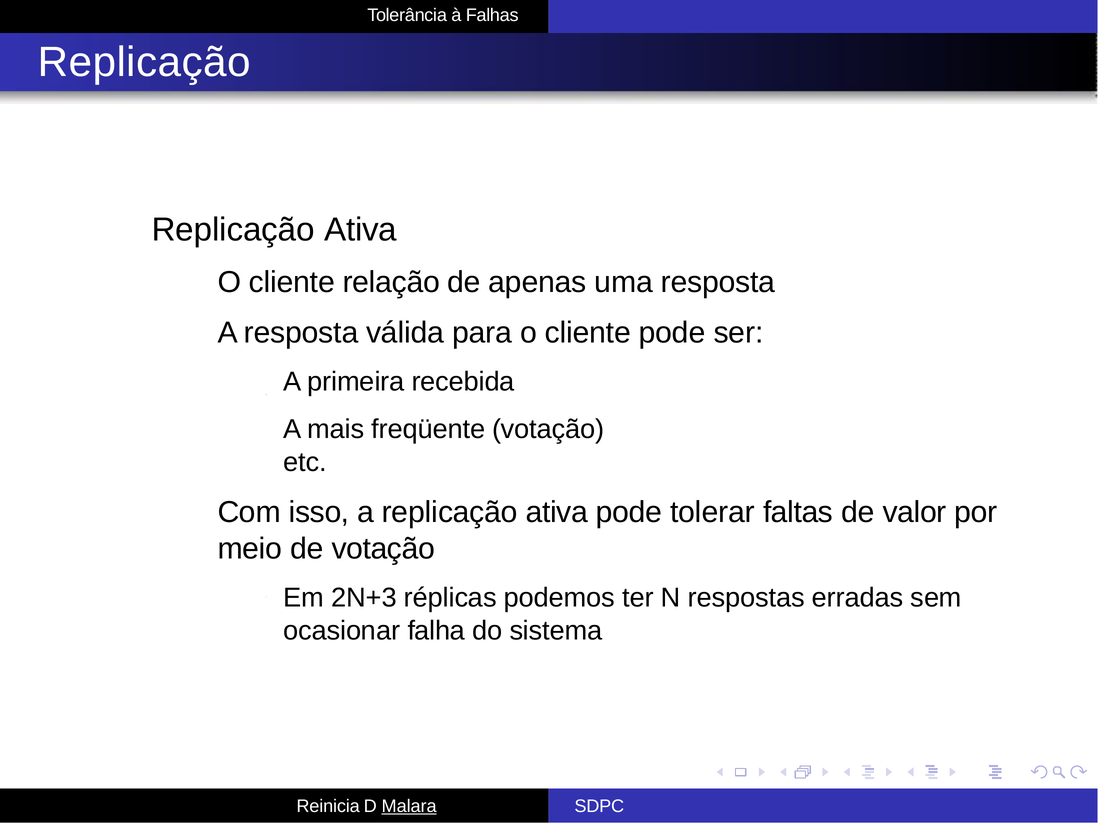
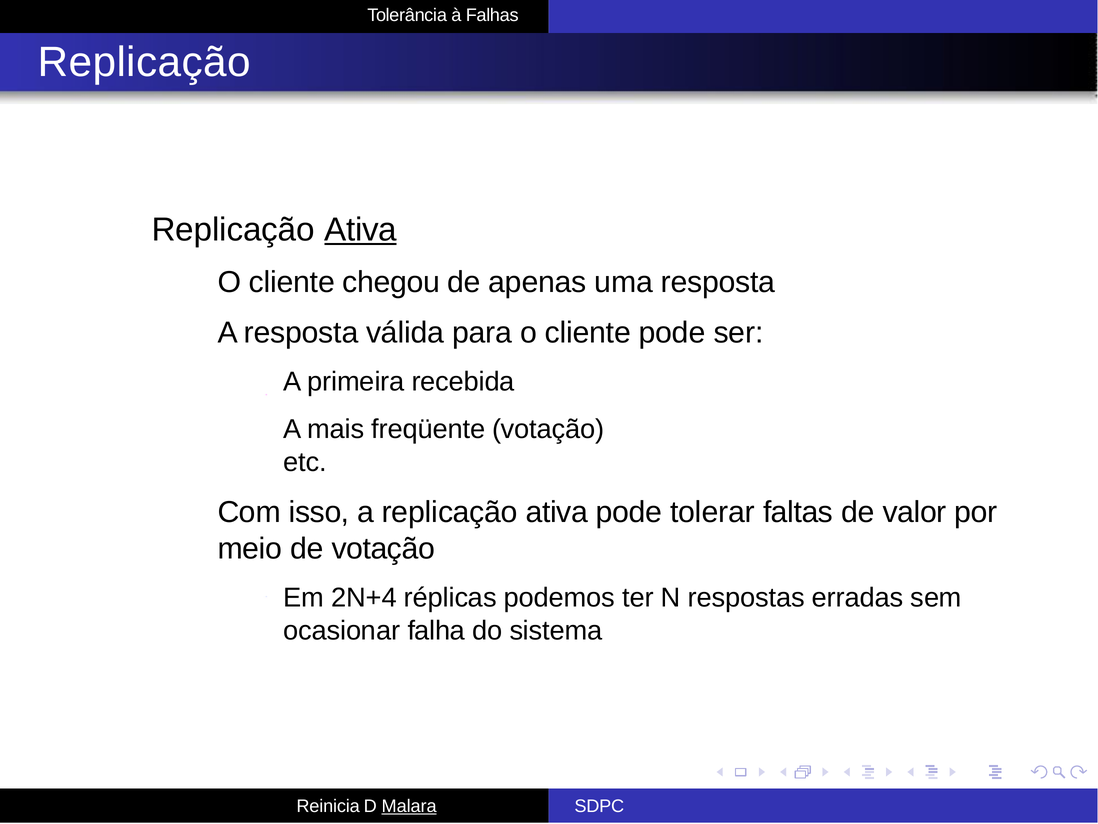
Ativa underline: none -> present (361, 230)
relação: relação -> chegou (391, 282)
2N+3: 2N+3 -> 2N+4 (364, 598)
